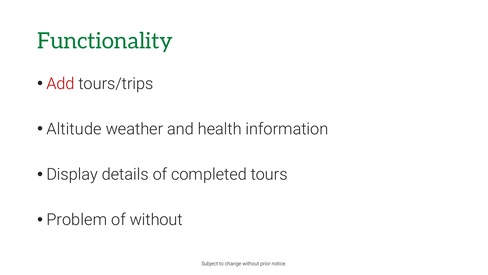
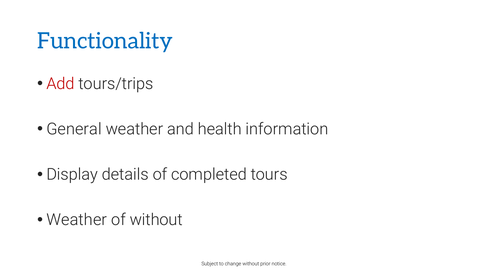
Functionality colour: green -> blue (105, 41)
Altitude: Altitude -> General (74, 129)
Problem: Problem -> Weather (77, 220)
